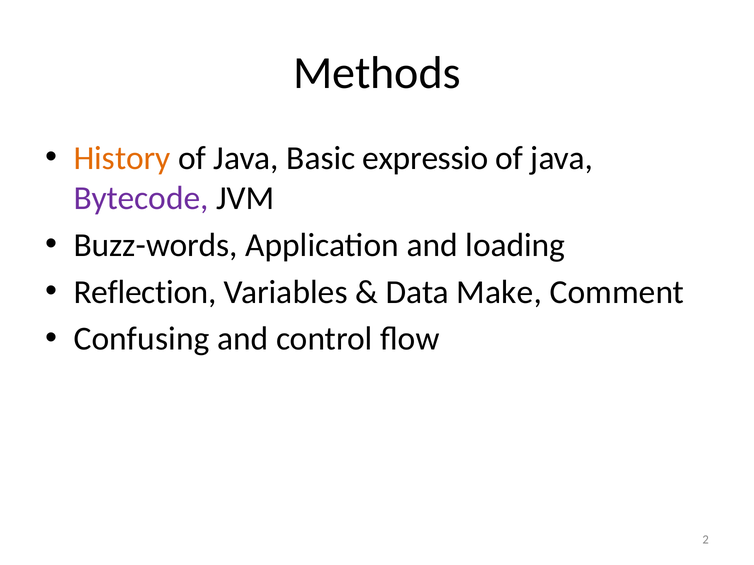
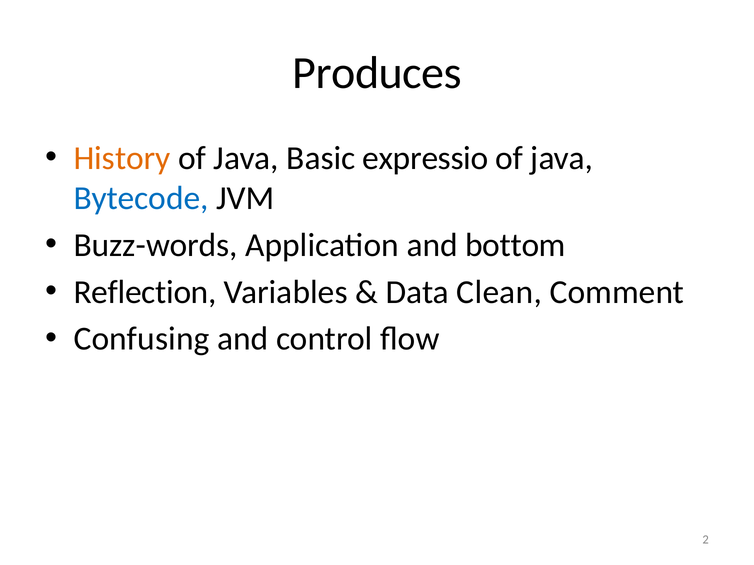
Methods: Methods -> Produces (377, 73)
Bytecode colour: purple -> blue (141, 198)
loading: loading -> bottom (515, 245)
Make: Make -> Clean (499, 292)
